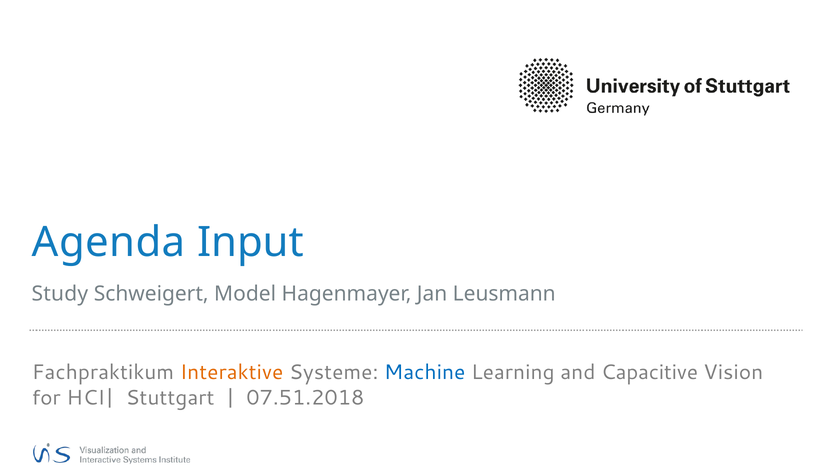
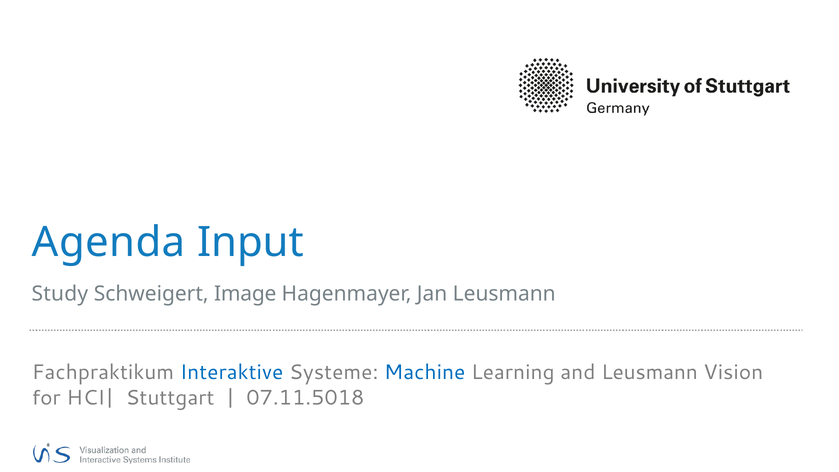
Model: Model -> Image (245, 294)
Interaktive colour: orange -> blue (232, 372)
and Capacitive: Capacitive -> Leusmann (649, 372)
07.51.2018: 07.51.2018 -> 07.11.5018 (305, 398)
